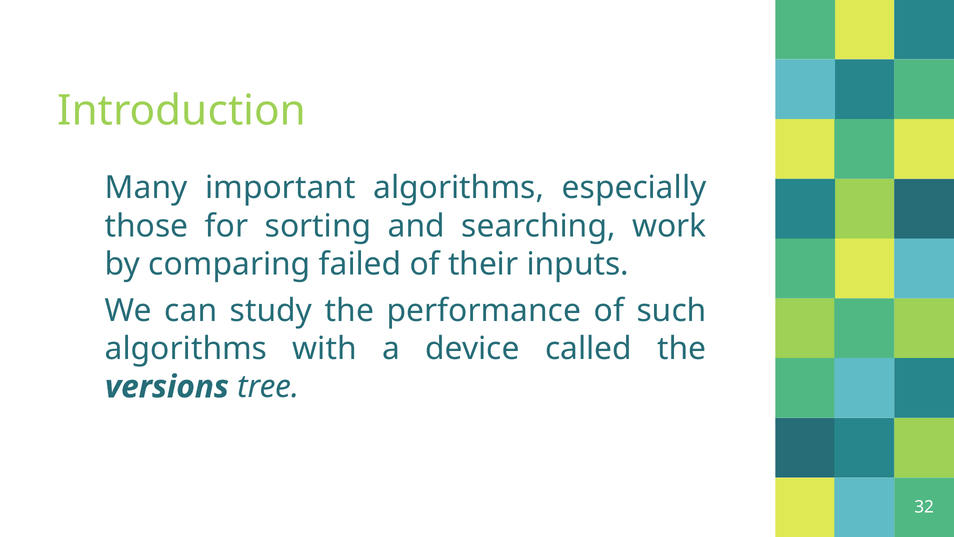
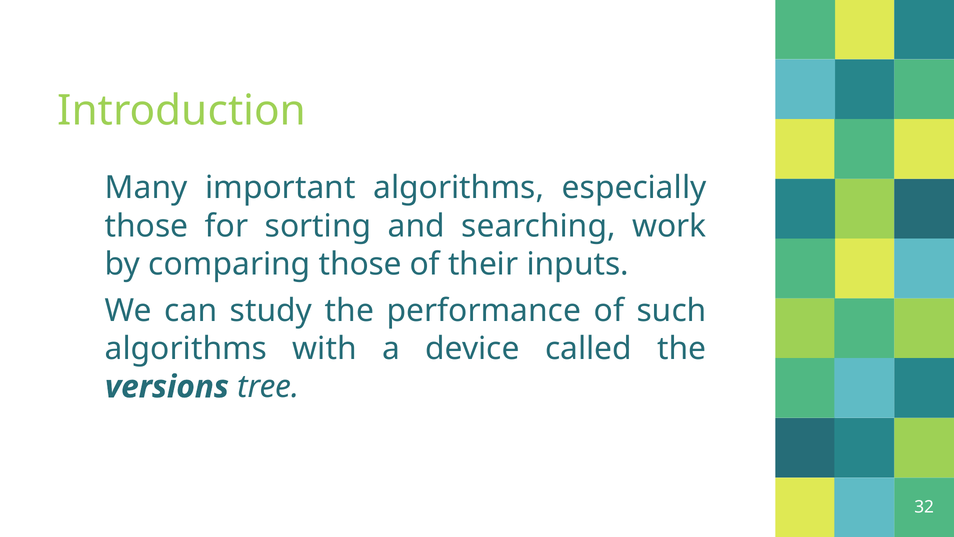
comparing failed: failed -> those (360, 264)
